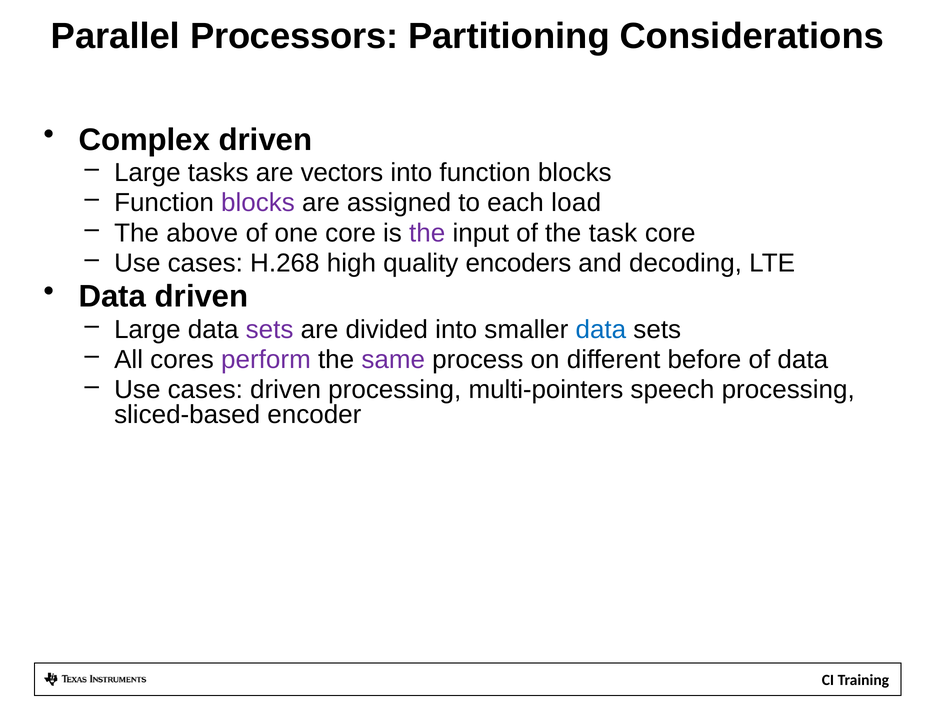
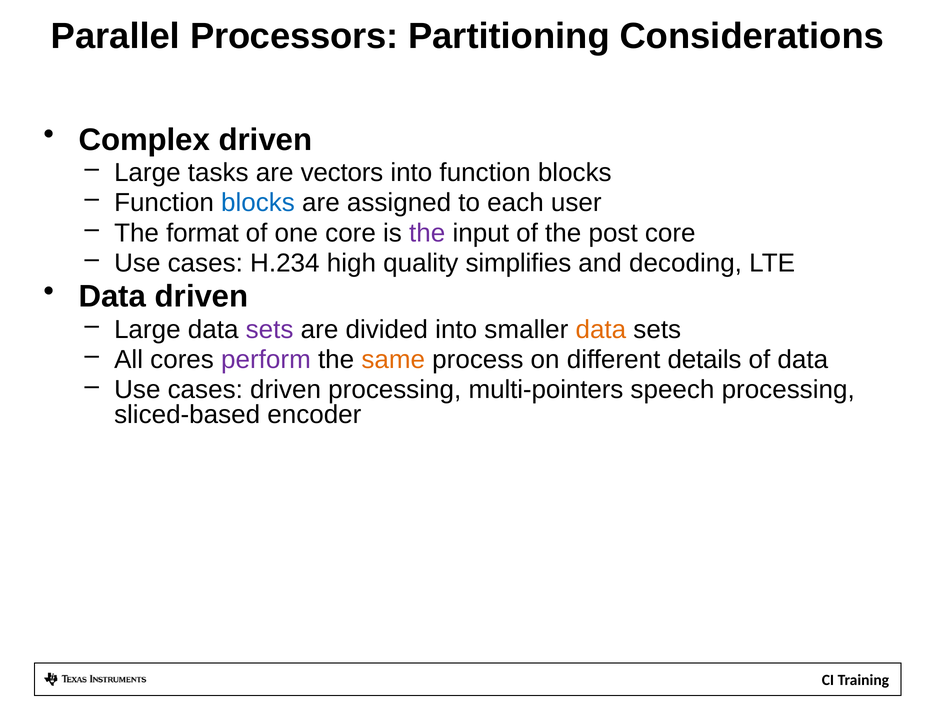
blocks colour: purple -> blue (258, 203)
load: load -> user (576, 203)
above: above -> format (202, 233)
task: task -> post (613, 233)
H.268: H.268 -> H.234 (285, 263)
encoders: encoders -> simplifies (518, 263)
data colour: blue -> orange (601, 330)
same colour: purple -> orange (393, 360)
before: before -> details (705, 360)
